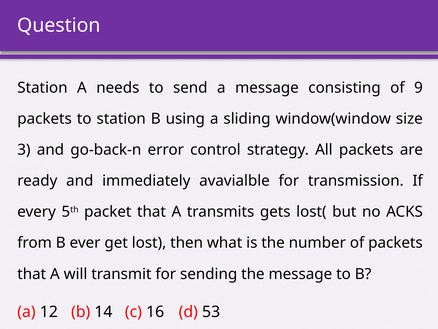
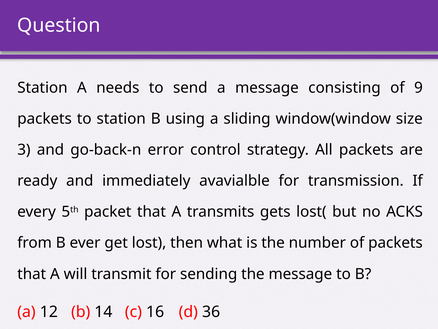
53: 53 -> 36 (211, 312)
